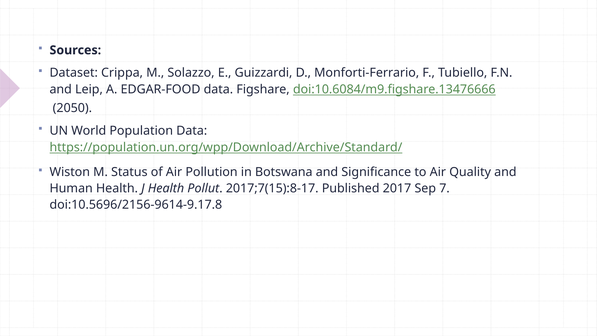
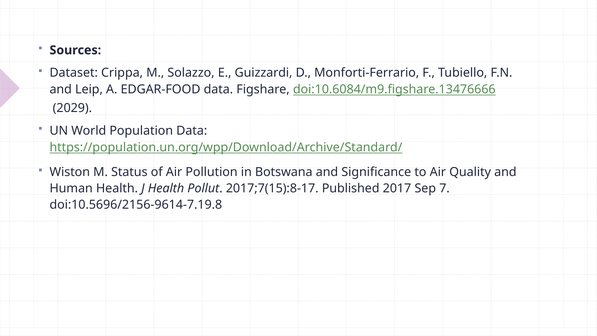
2050: 2050 -> 2029 (72, 108)
doi:10.5696/2156-9614-9.17.8: doi:10.5696/2156-9614-9.17.8 -> doi:10.5696/2156-9614-7.19.8 (136, 205)
